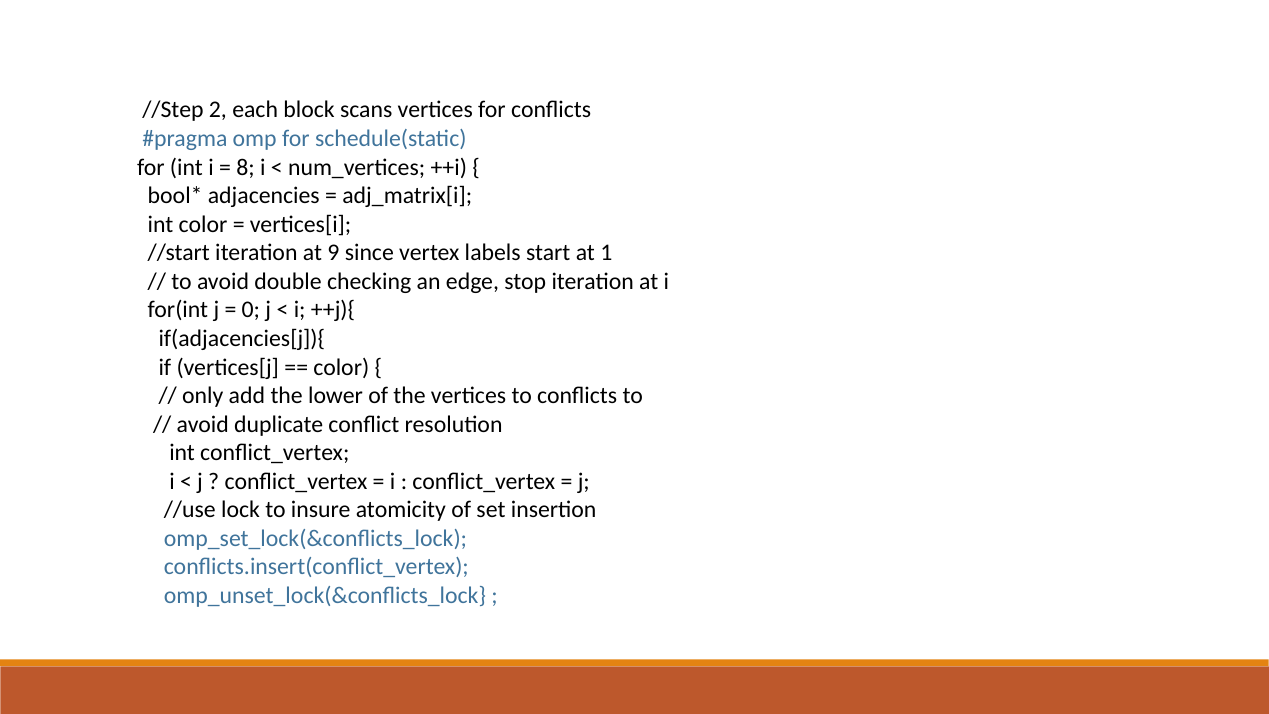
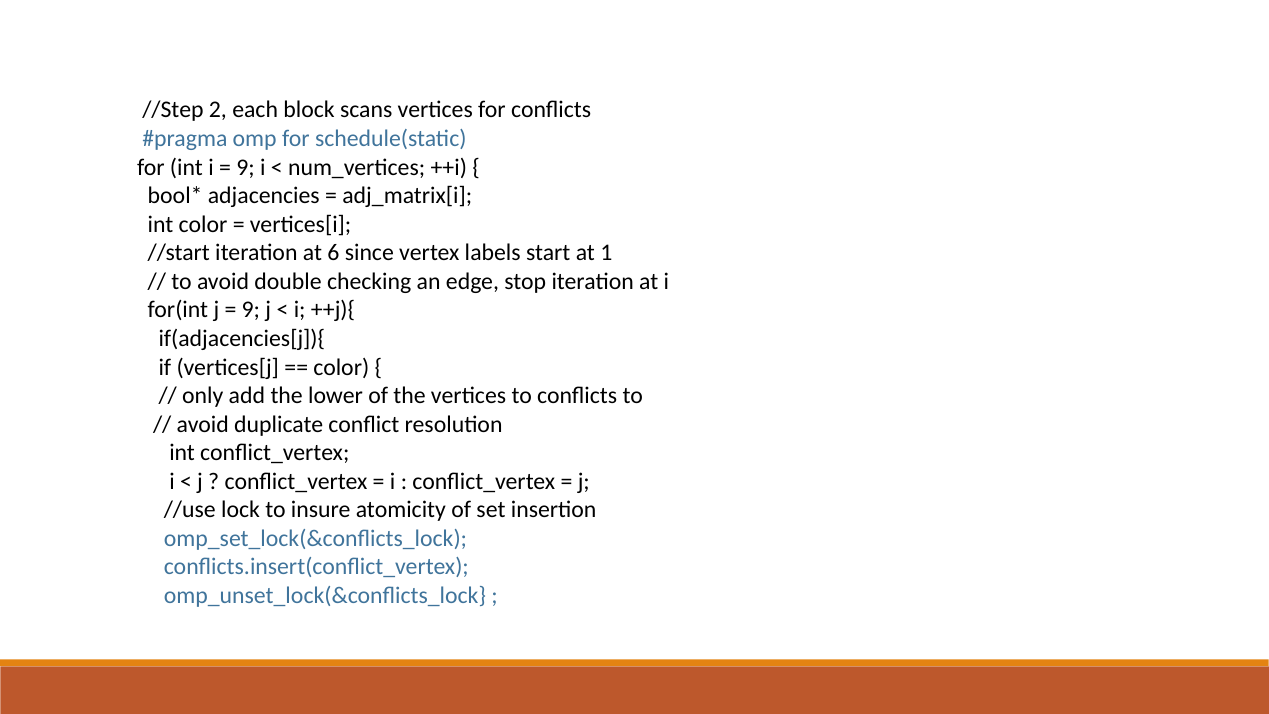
8: 8 -> 9 (245, 167)
9: 9 -> 6 (334, 253)
0: 0 -> 9 (251, 310)
